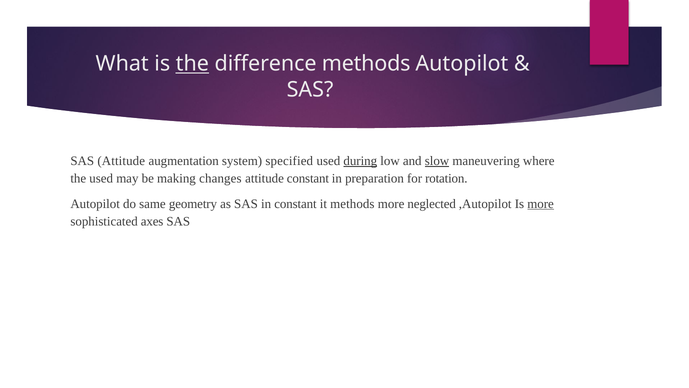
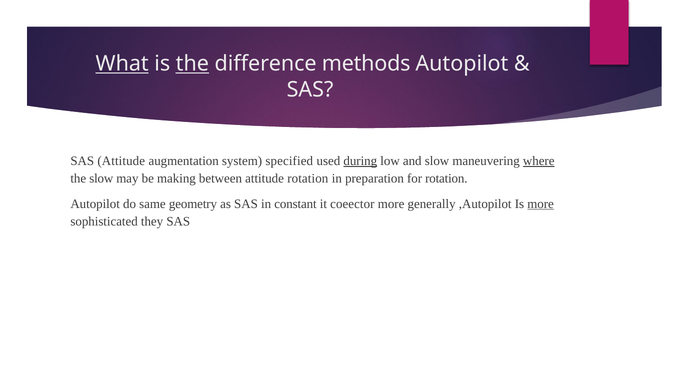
What underline: none -> present (122, 64)
slow underline: present -> none (437, 161)
where underline: none -> present (539, 161)
the used: used -> slow (101, 179)
changes: changes -> between (220, 179)
attitude constant: constant -> rotation (308, 179)
it methods: methods -> coeector (352, 204)
neglected: neglected -> generally (432, 204)
axes: axes -> they (152, 221)
